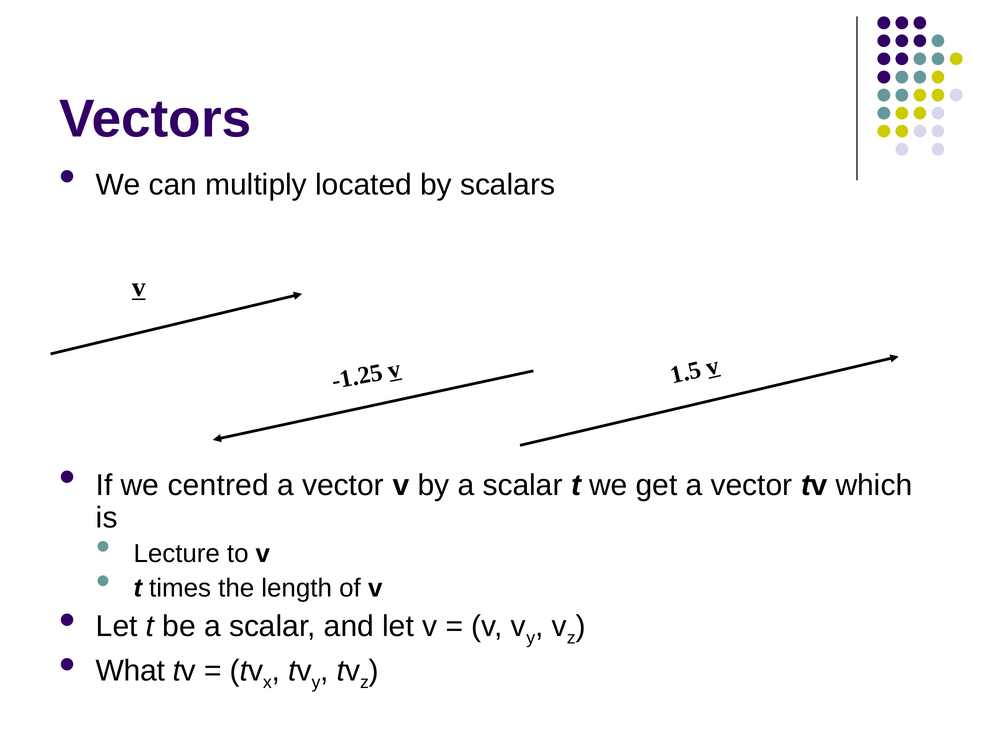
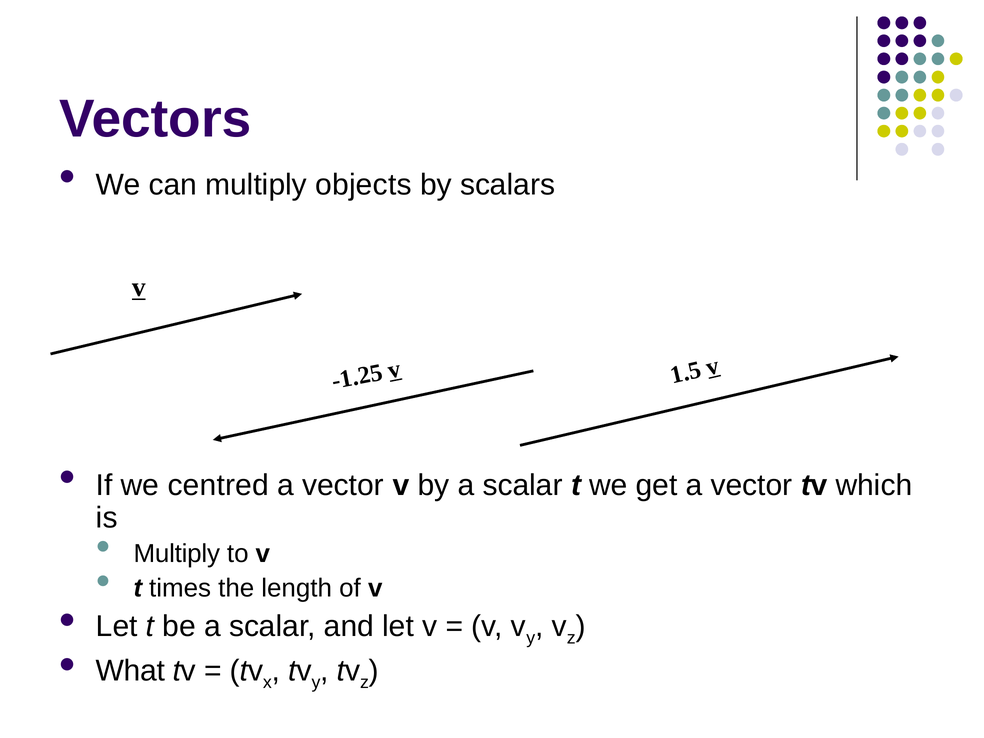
located: located -> objects (363, 185)
Lecture: Lecture -> Multiply (177, 554)
